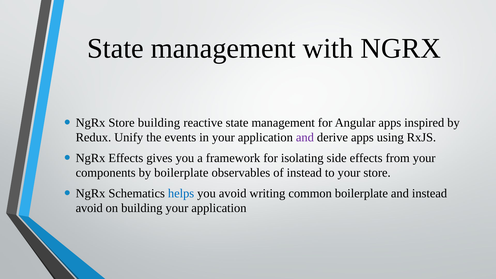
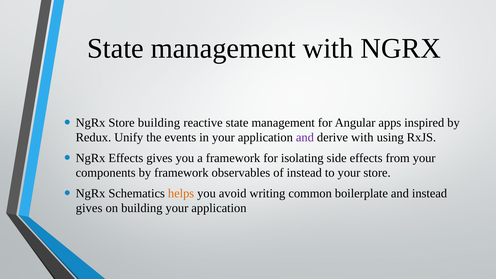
derive apps: apps -> with (362, 138)
by boilerplate: boilerplate -> framework (181, 173)
helps colour: blue -> orange (181, 193)
avoid: avoid -> gives (89, 208)
